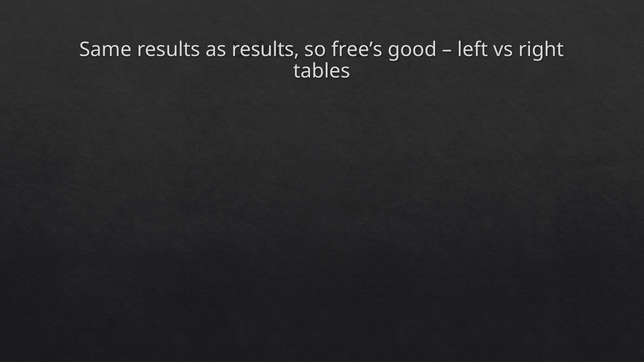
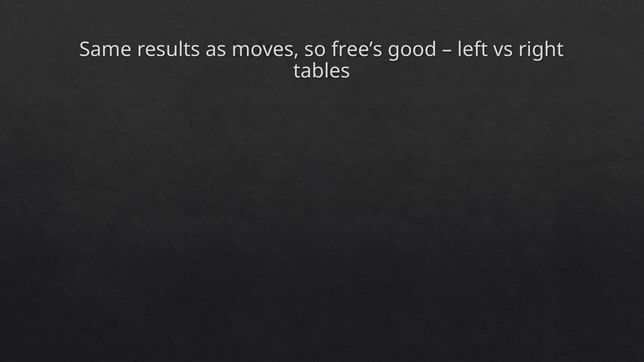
as results: results -> moves (265, 50)
